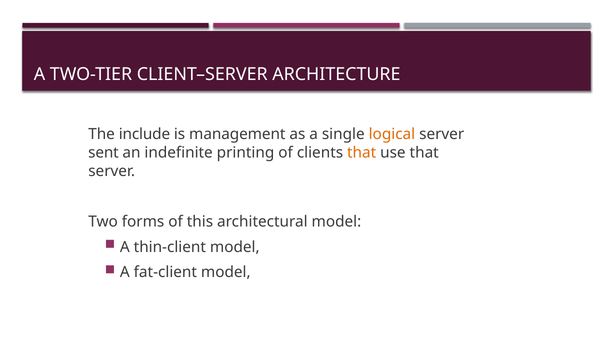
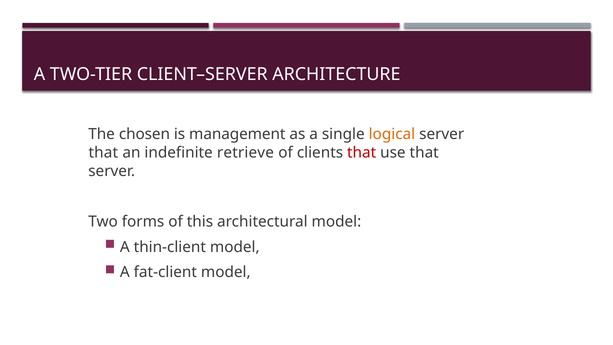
include: include -> chosen (144, 134)
sent: sent -> that (103, 153)
printing: printing -> retrieve (245, 153)
that colour: orange -> red (362, 153)
